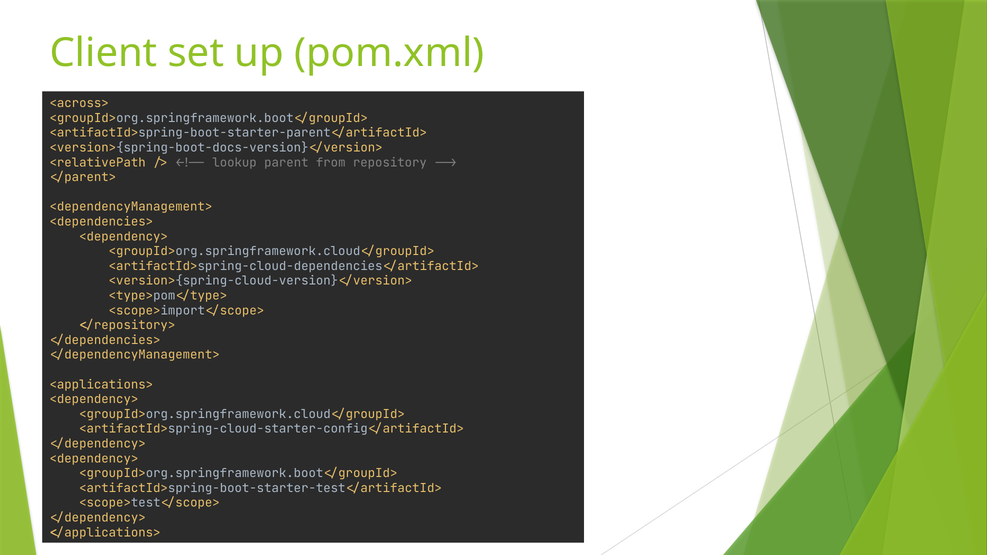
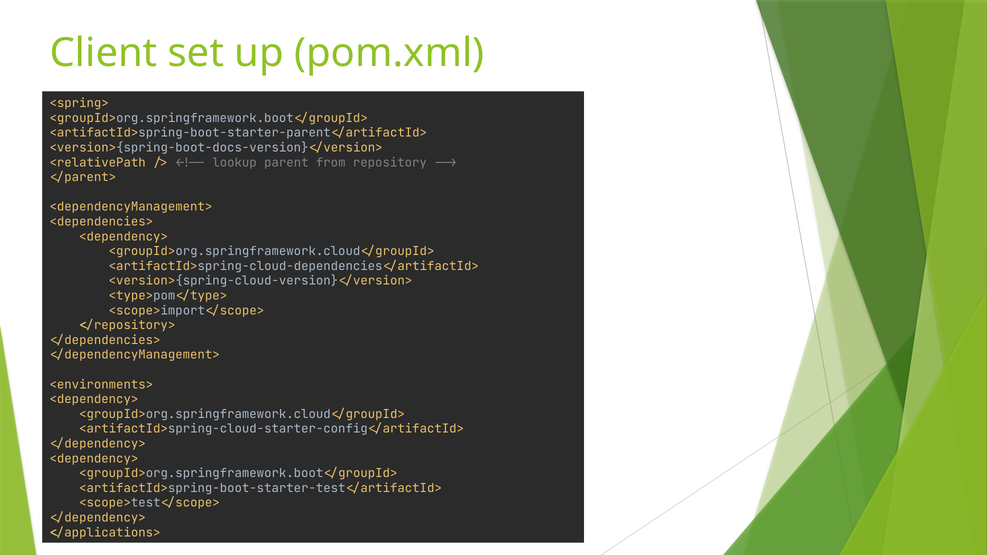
<across>: <across> -> <spring> (79, 103)
<applications>: <applications> -> <environments> (101, 385)
